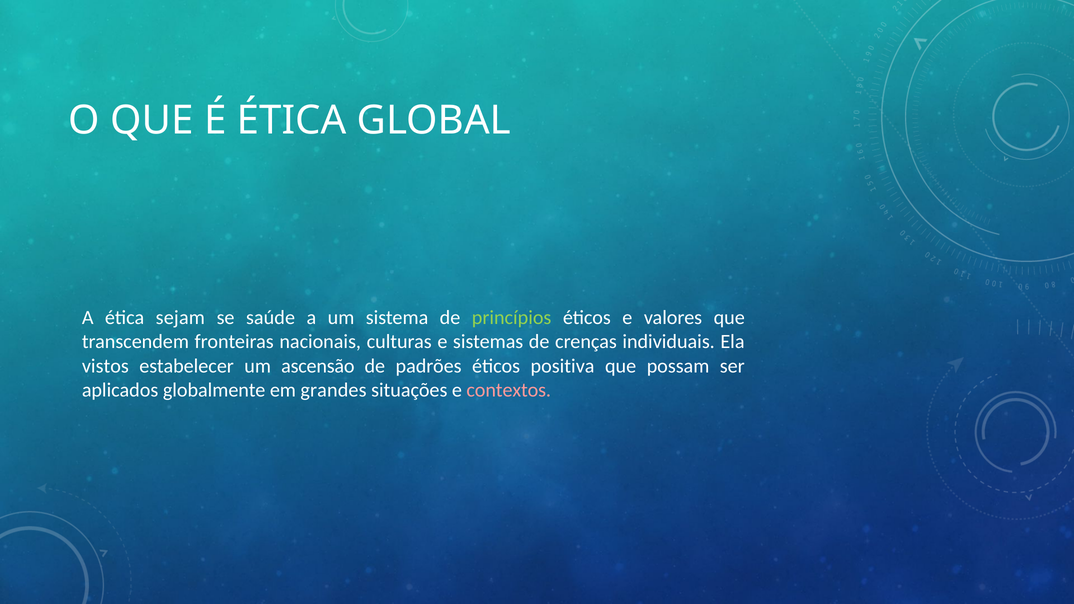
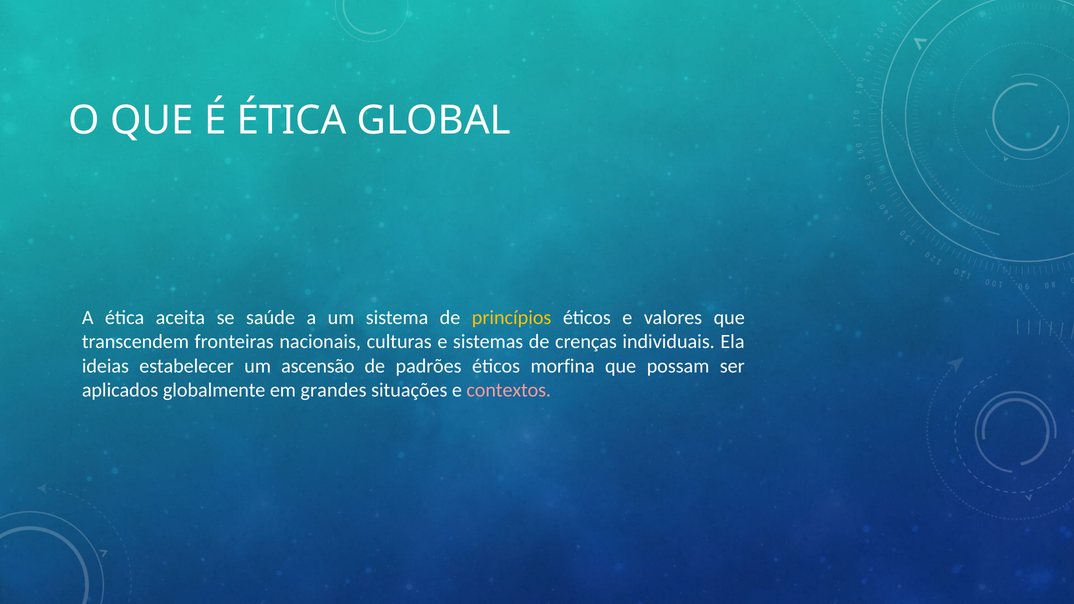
sejam: sejam -> aceita (180, 318)
princípios colour: light green -> yellow (512, 318)
vistos: vistos -> ideias (105, 366)
positiva: positiva -> morfina (563, 366)
